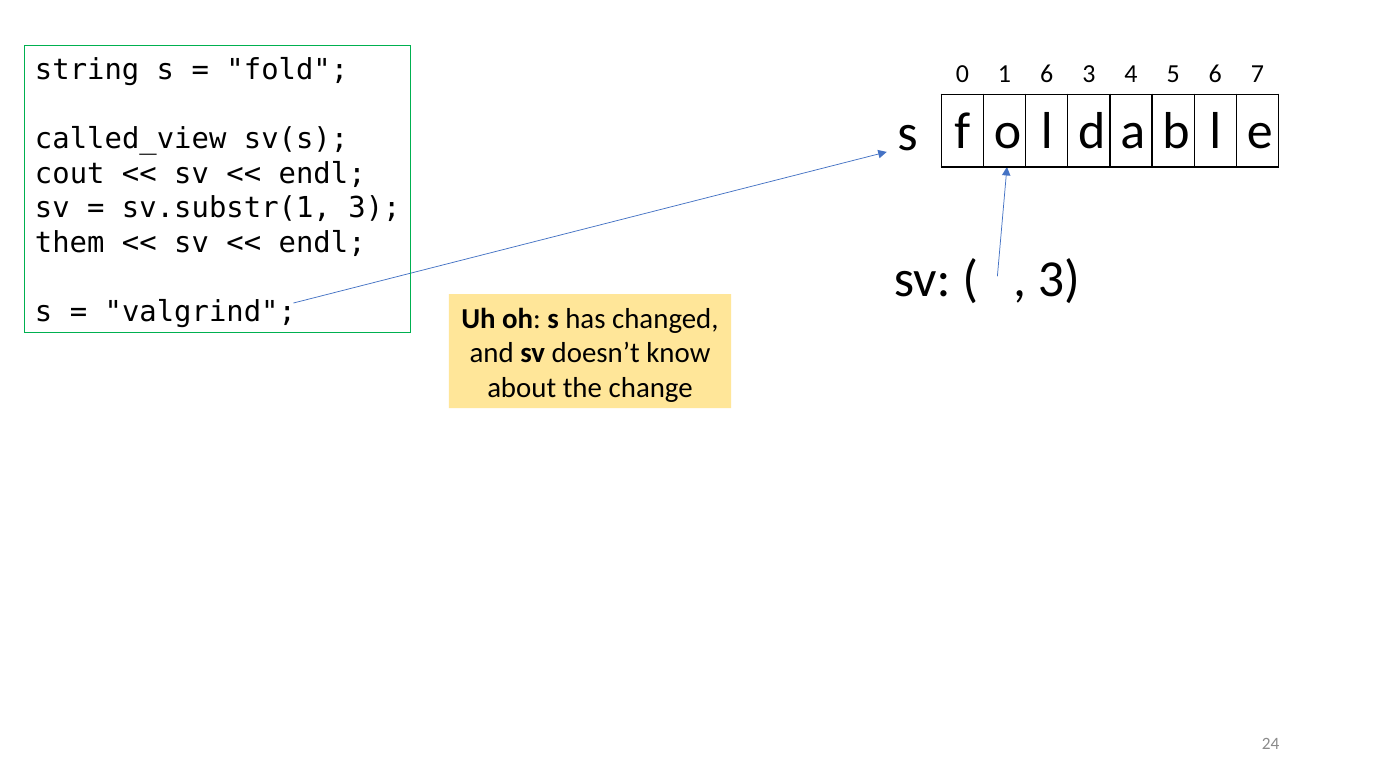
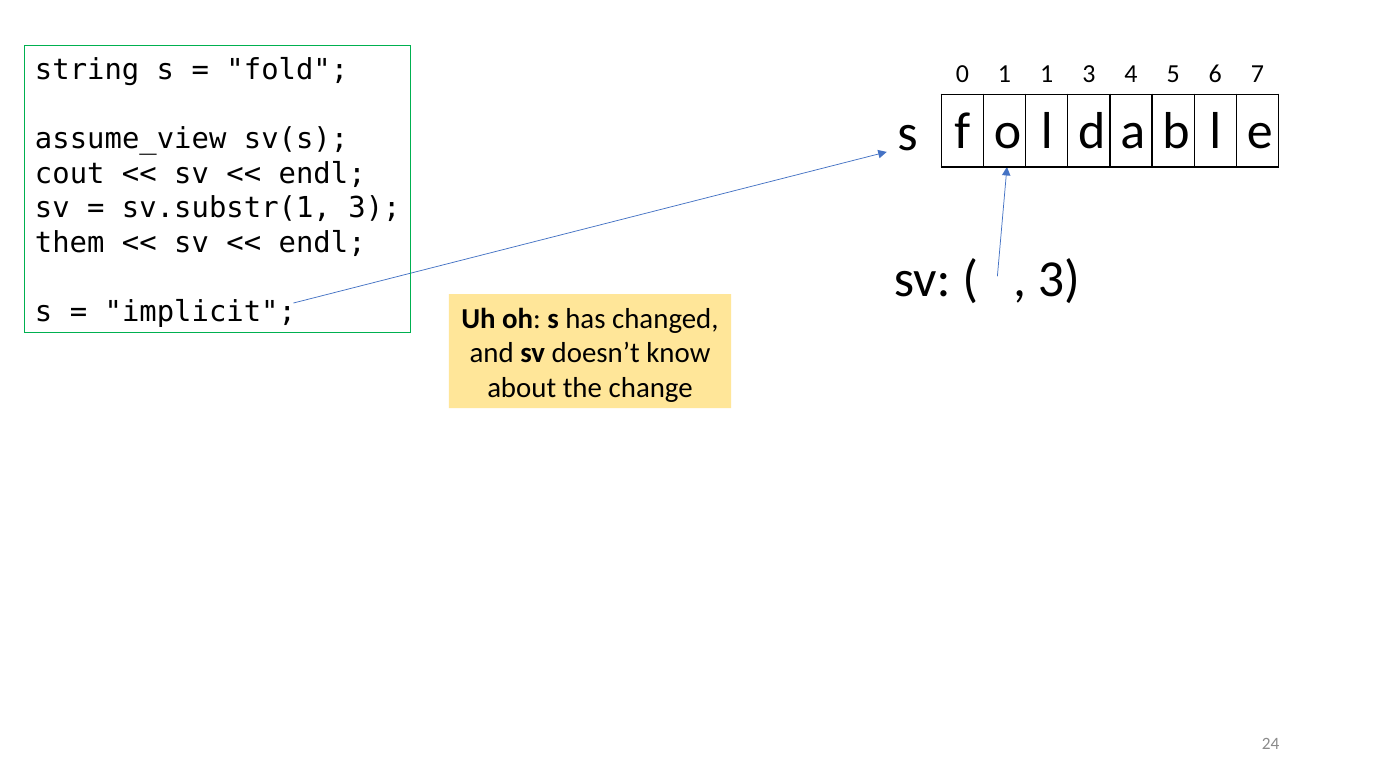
1 6: 6 -> 1 (1047, 74)
called_view: called_view -> assume_view (131, 139)
valgrind: valgrind -> implicit (200, 312)
